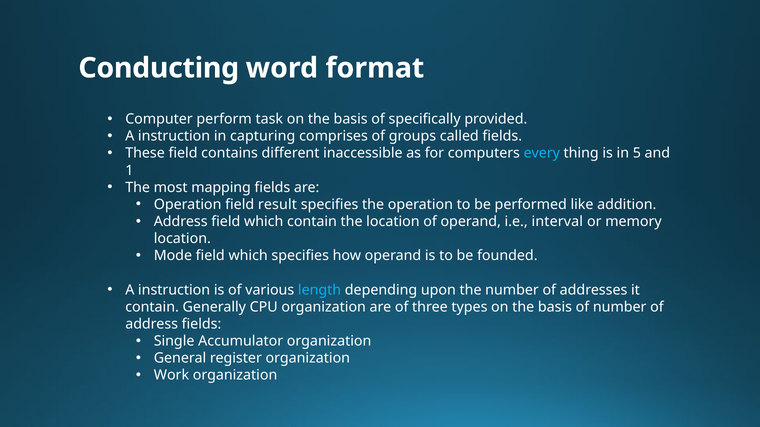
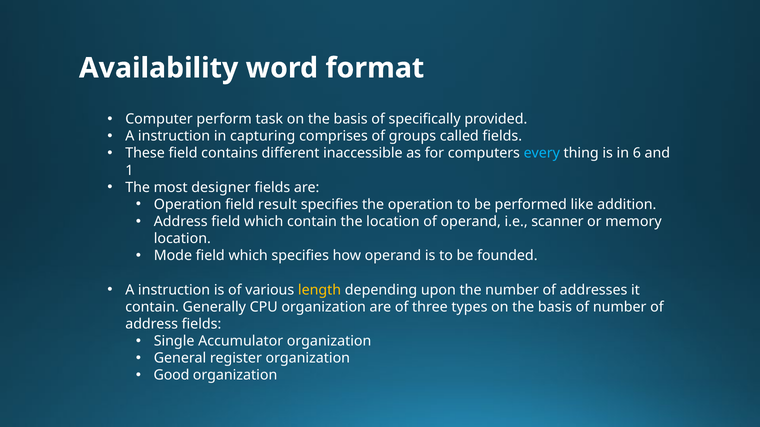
Conducting: Conducting -> Availability (159, 68)
5: 5 -> 6 (637, 153)
mapping: mapping -> designer (221, 188)
interval: interval -> scanner (557, 222)
length colour: light blue -> yellow (320, 290)
Work: Work -> Good (172, 376)
